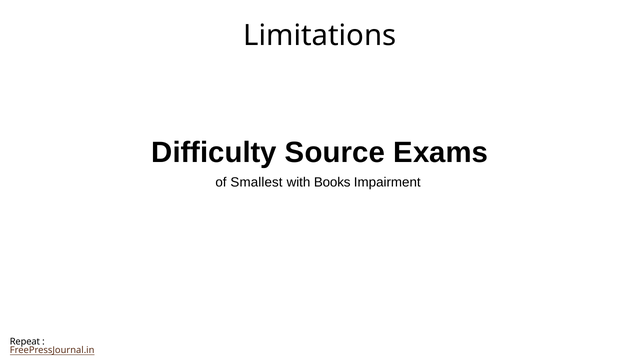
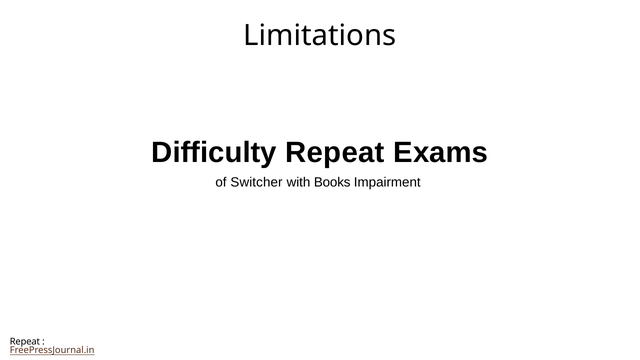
Difficulty Source: Source -> Repeat (335, 153)
Smallest: Smallest -> Switcher (257, 183)
